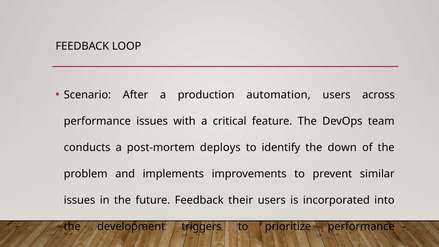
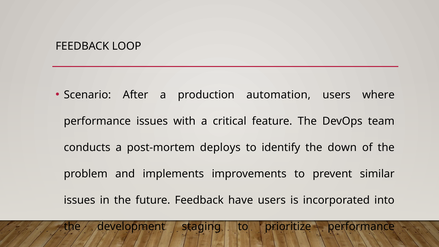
across: across -> where (378, 95)
their: their -> have (241, 200)
triggers: triggers -> staging (201, 226)
